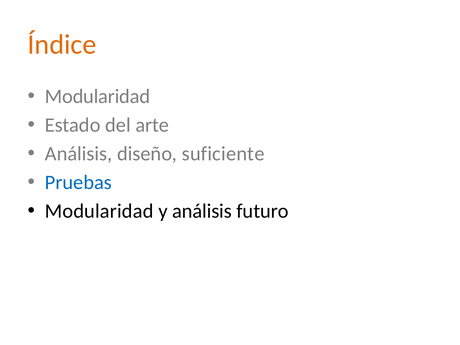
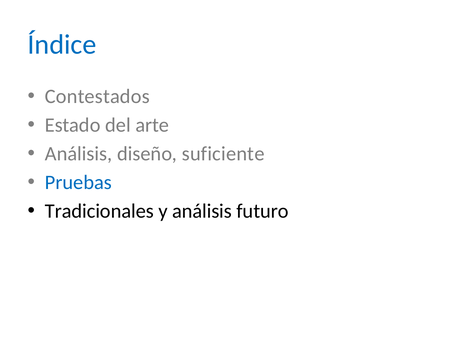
Índice colour: orange -> blue (62, 45)
Modularidad: Modularidad -> Contestados (97, 96)
Modularidad: Modularidad -> Tradicionales (99, 211)
